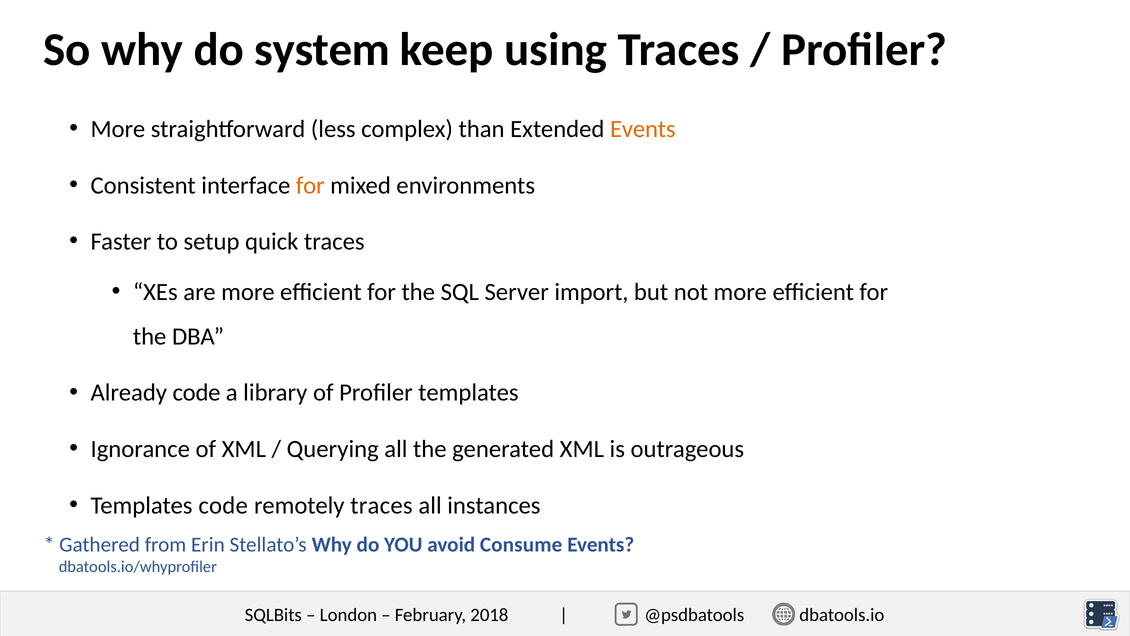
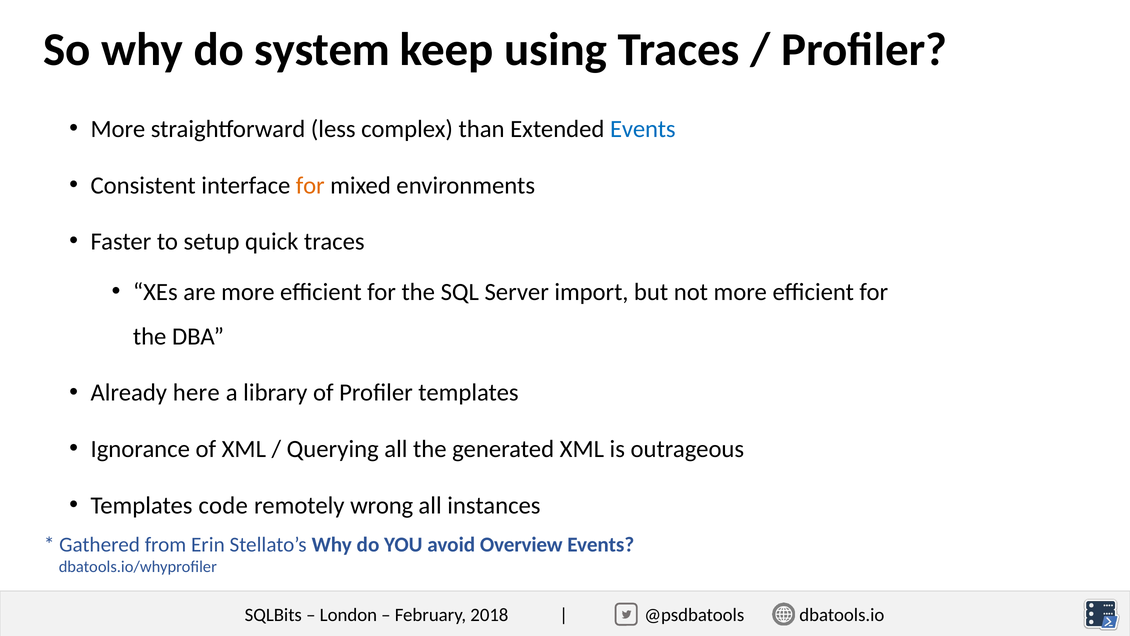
Events colour: orange -> blue (643, 129)
Already code: code -> here (196, 393)
remotely traces: traces -> wrong (382, 505)
Consume: Consume -> Overview (521, 544)
